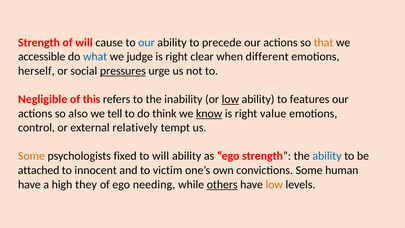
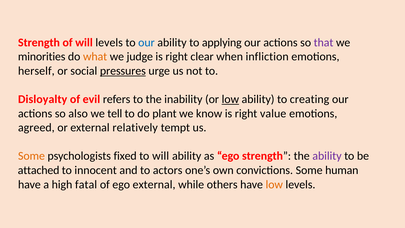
will cause: cause -> levels (109, 42)
precede: precede -> applying (222, 42)
that colour: orange -> purple (324, 42)
accessible: accessible -> minorities (42, 57)
what colour: blue -> orange (95, 57)
different: different -> infliction (267, 57)
Negligible: Negligible -> Disloyalty (43, 99)
this: this -> evil (91, 99)
features: features -> creating (310, 99)
think: think -> plant (164, 113)
know underline: present -> none (209, 113)
control: control -> agreed (36, 128)
ability colour: blue -> purple (327, 156)
victim: victim -> actors (168, 170)
they: they -> fatal (86, 184)
ego needing: needing -> external (154, 184)
others underline: present -> none (222, 184)
